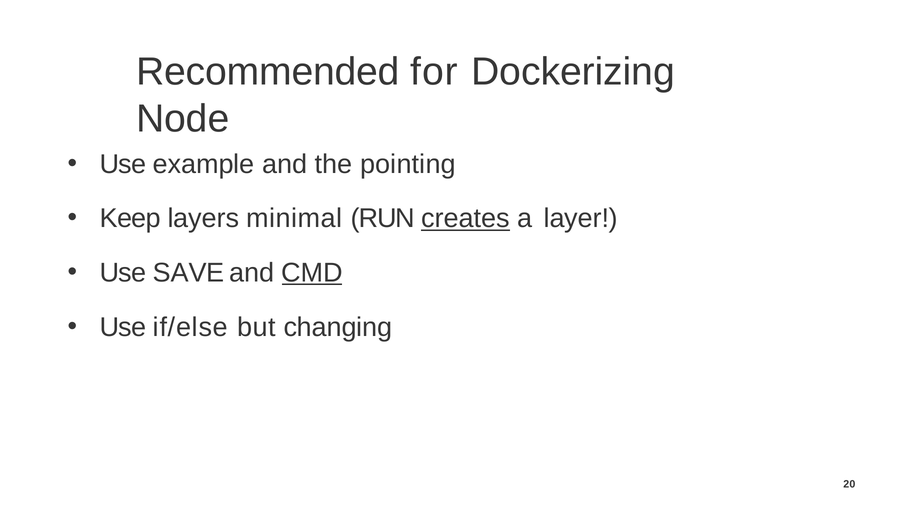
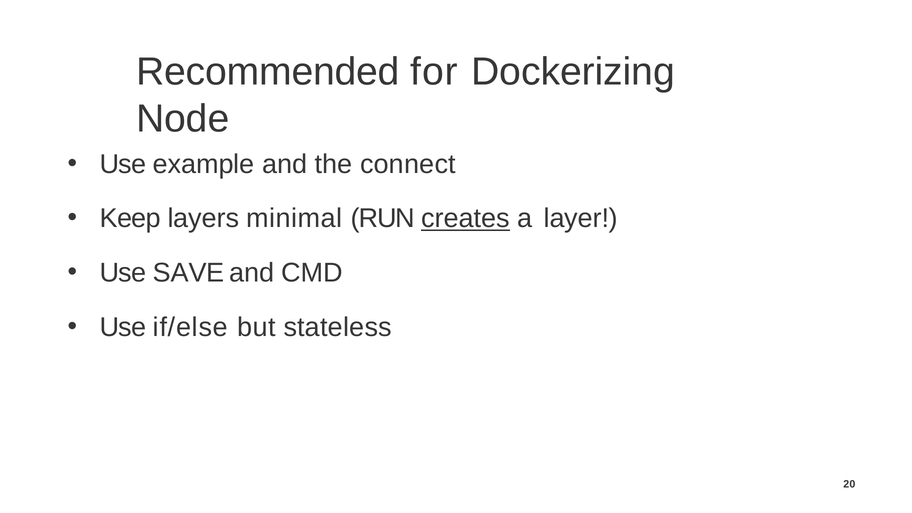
pointing: pointing -> connect (408, 164)
CMD underline: present -> none (312, 273)
changing: changing -> stateless (338, 327)
